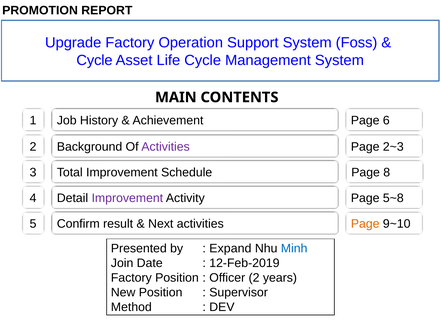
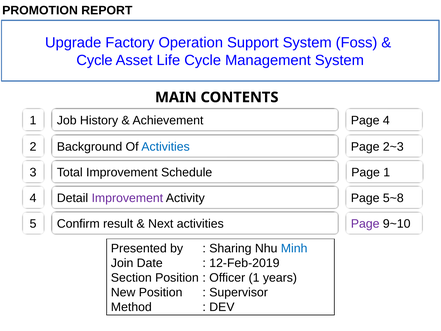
Page 6: 6 -> 4 (386, 120)
Activities colour: purple -> blue (166, 147)
Page 8: 8 -> 1 (387, 172)
Page colour: orange -> purple (365, 224)
Expand: Expand -> Sharing (230, 248)
Factory: Factory -> Section (131, 278)
Officer 2: 2 -> 1 (254, 278)
